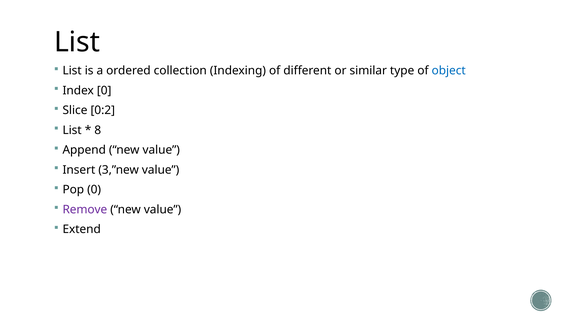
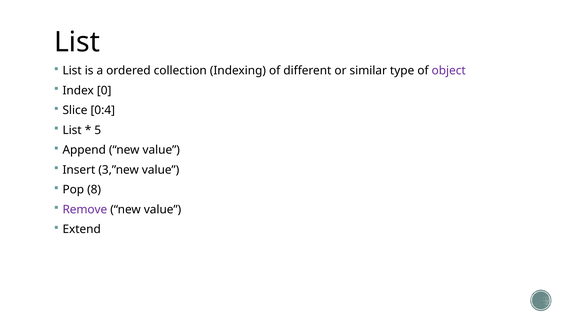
object colour: blue -> purple (449, 71)
0:2: 0:2 -> 0:4 (103, 110)
8: 8 -> 5 (98, 130)
Pop 0: 0 -> 8 (94, 190)
